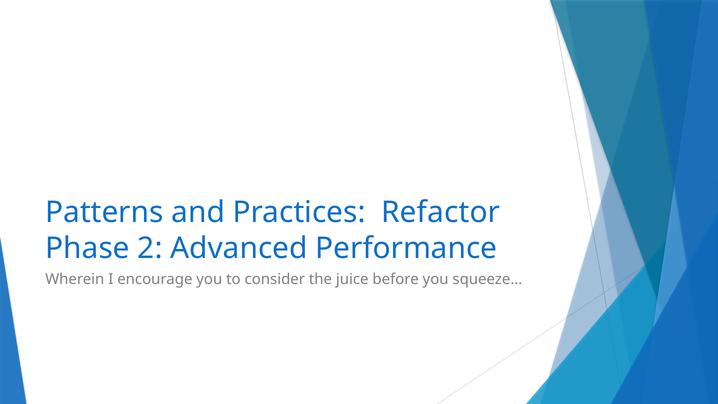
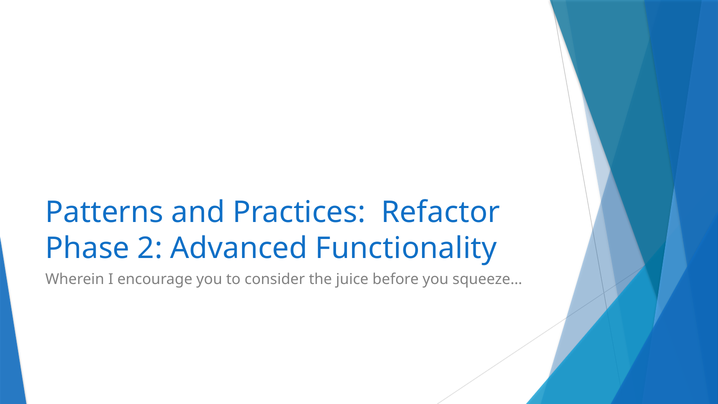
Performance: Performance -> Functionality (406, 248)
